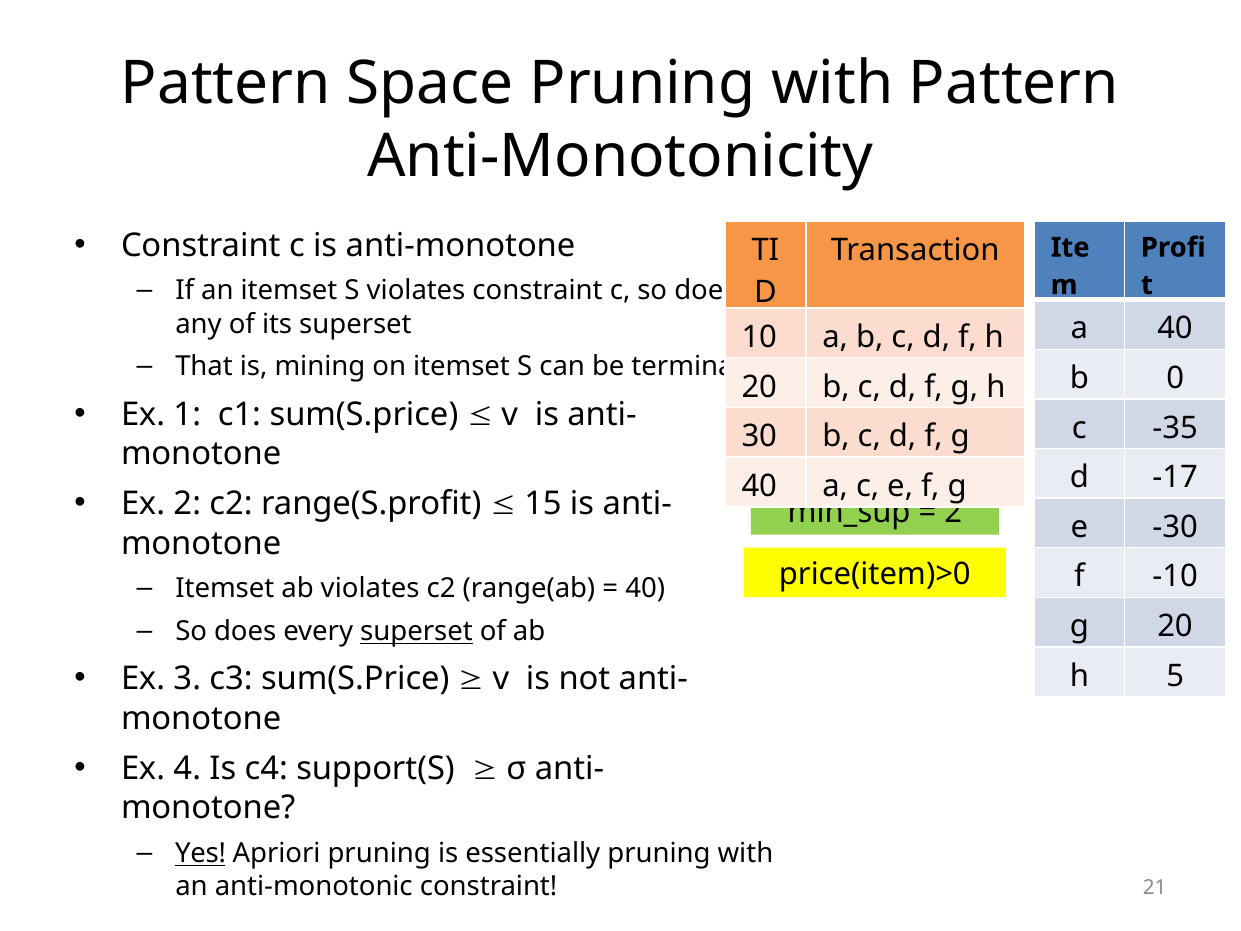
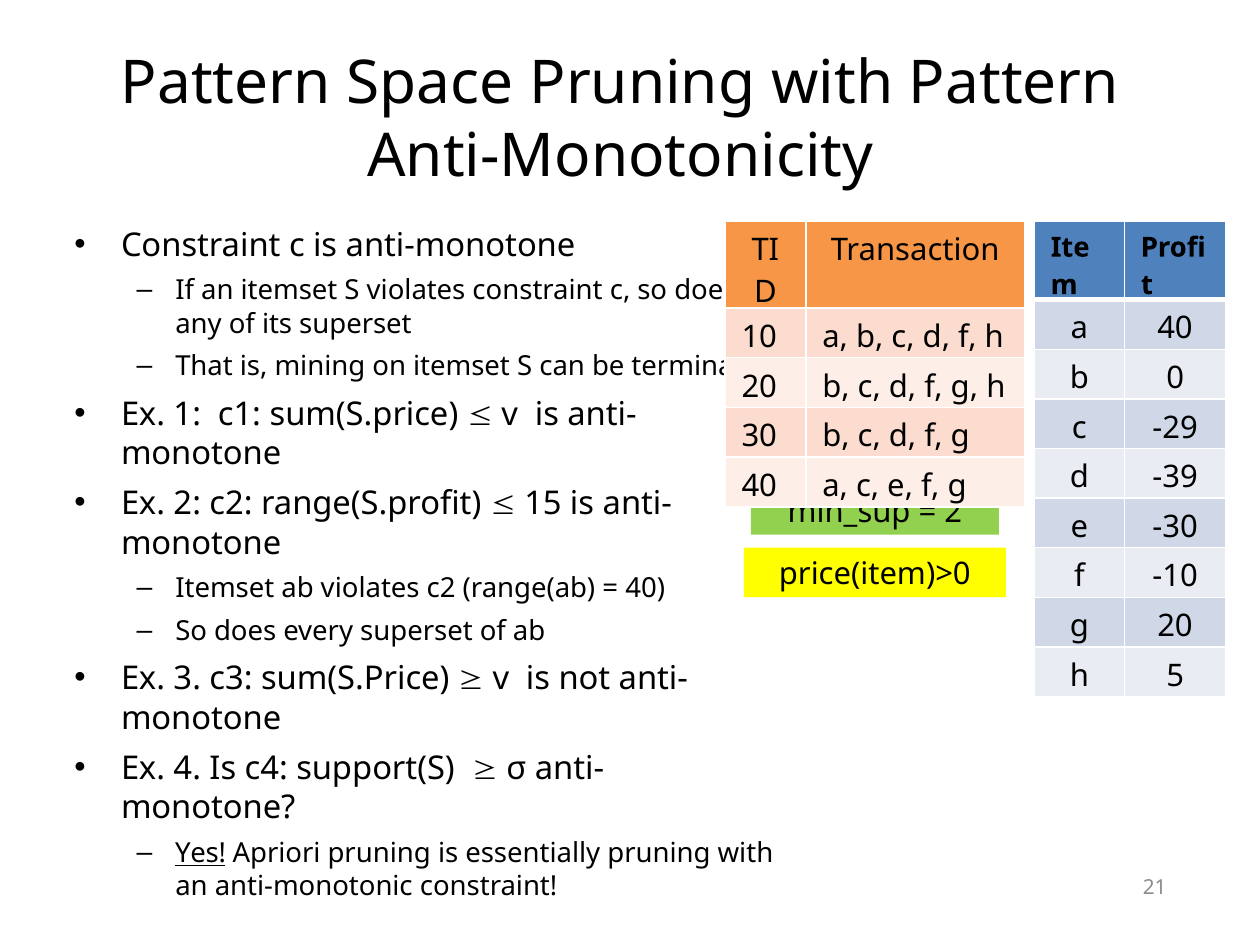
-35: -35 -> -29 (1175, 428)
-17: -17 -> -39 (1175, 477)
superset underline: present -> none (416, 631)
